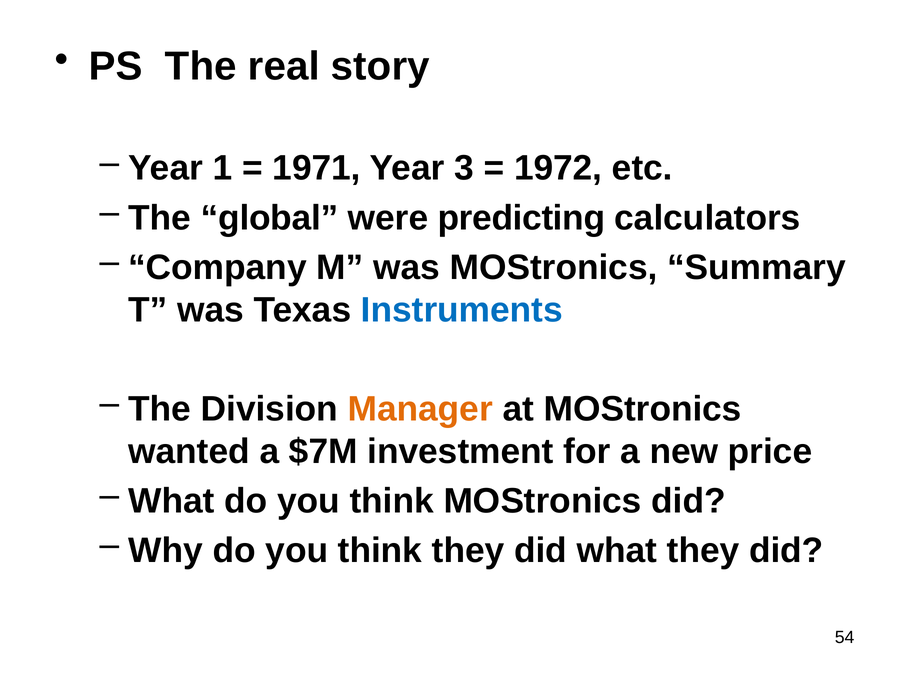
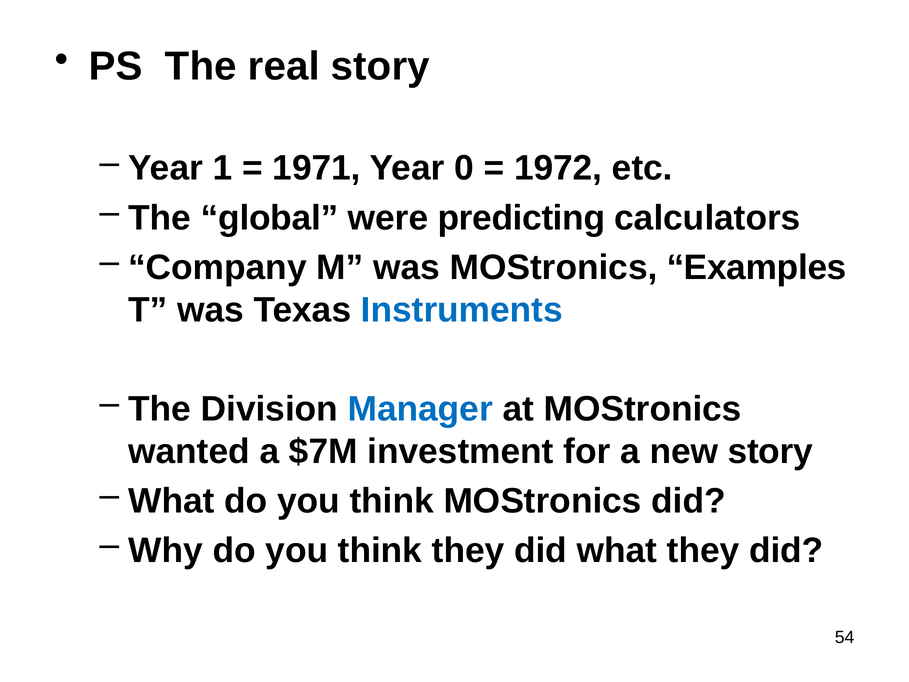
3: 3 -> 0 (464, 168)
Summary: Summary -> Examples (757, 267)
Manager colour: orange -> blue (420, 409)
new price: price -> story (770, 451)
